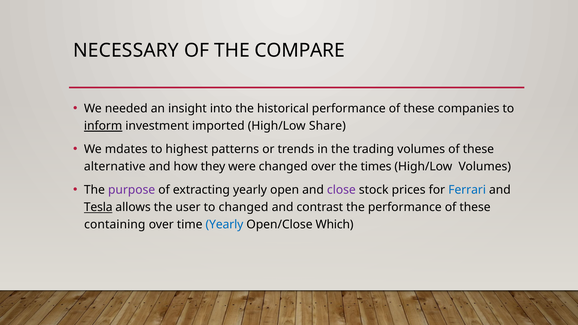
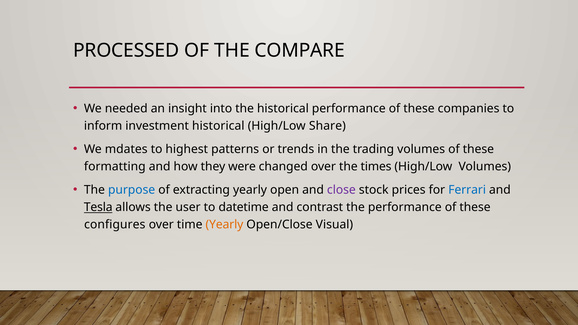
NECESSARY: NECESSARY -> PROCESSED (126, 51)
inform underline: present -> none (103, 126)
investment imported: imported -> historical (218, 126)
alternative: alternative -> formatting (115, 167)
purpose colour: purple -> blue (132, 190)
to changed: changed -> datetime (244, 207)
containing: containing -> configures (115, 225)
Yearly colour: blue -> orange (224, 225)
Which: Which -> Visual (334, 225)
